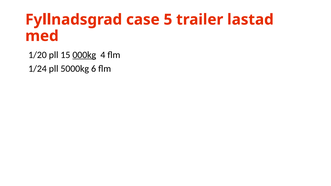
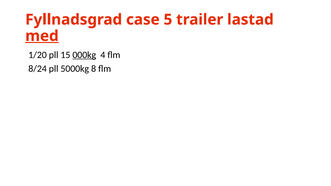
med underline: none -> present (42, 36)
1/24: 1/24 -> 8/24 (38, 69)
6: 6 -> 8 (94, 69)
